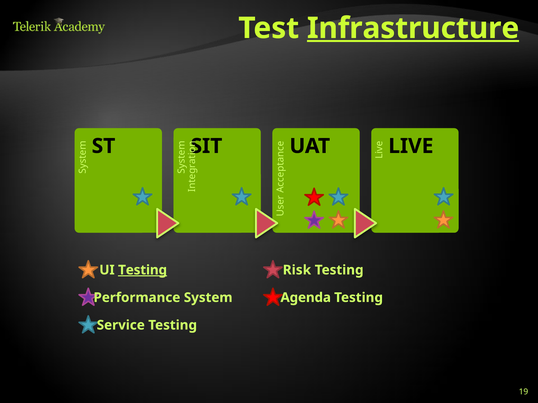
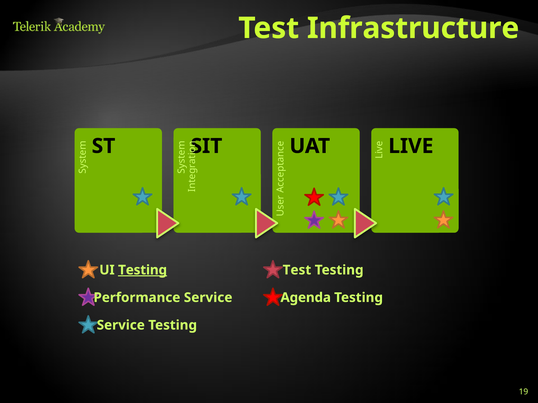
Infrastructure underline: present -> none (413, 28)
Risk: Risk -> Test (297, 270)
Performance System: System -> Service (208, 298)
